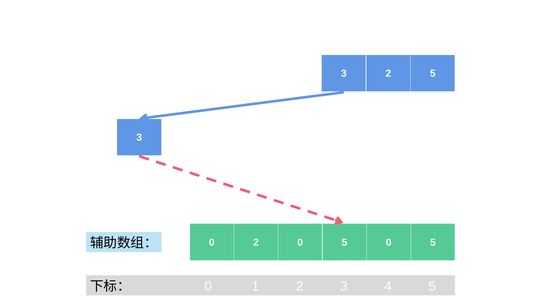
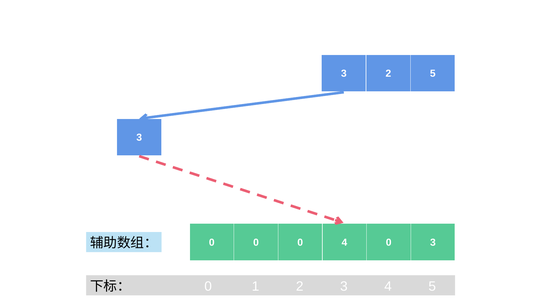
2: 2 -> 0 (256, 243)
5: 5 -> 4 (344, 243)
5: 5 -> 3 (433, 243)
